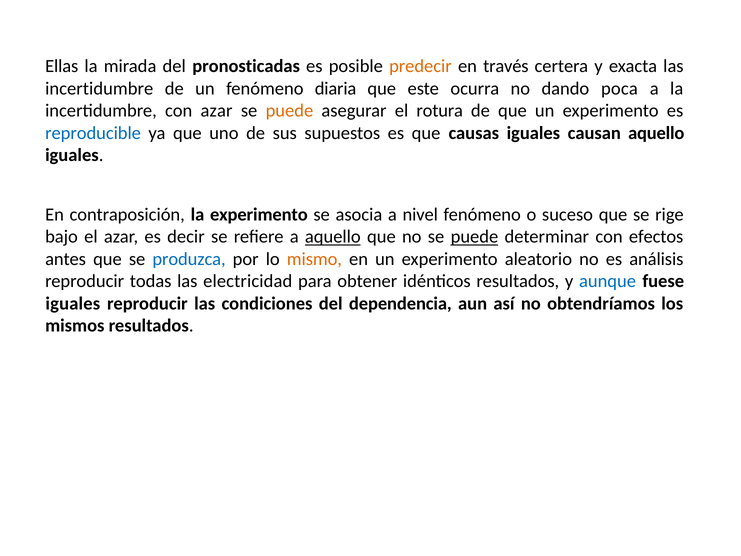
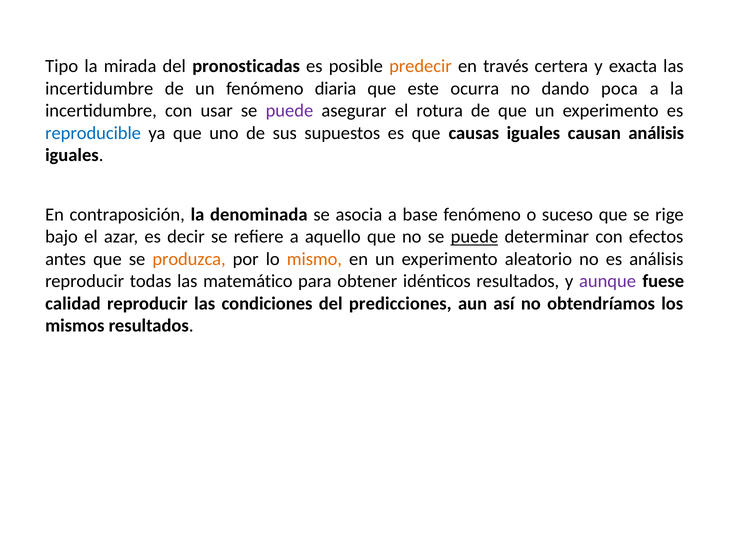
Ellas: Ellas -> Tipo (62, 66)
con azar: azar -> usar (217, 111)
puede colour: orange -> purple (289, 111)
causan aquello: aquello -> análisis (656, 133)
la experimento: experimento -> denominada (259, 215)
nivel: nivel -> base (420, 215)
aquello underline: present -> none (333, 237)
produzca colour: blue -> orange (189, 259)
electricidad: electricidad -> matemático (248, 281)
aunque colour: blue -> purple (608, 281)
iguales: iguales -> calidad (73, 303)
dependencia: dependencia -> predicciones (400, 303)
